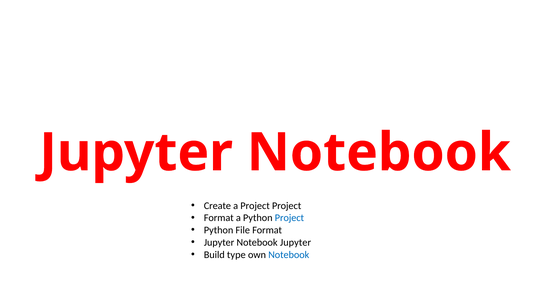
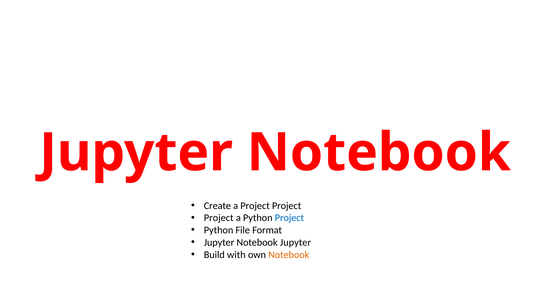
Format: Format -> Project (219, 218)
type: type -> with (236, 254)
Notebook colour: blue -> orange (289, 254)
